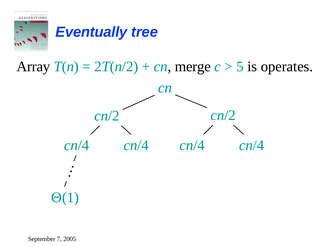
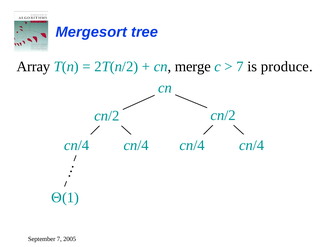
Eventually: Eventually -> Mergesort (91, 32)
5: 5 -> 7 (240, 67)
operates: operates -> produce (287, 67)
